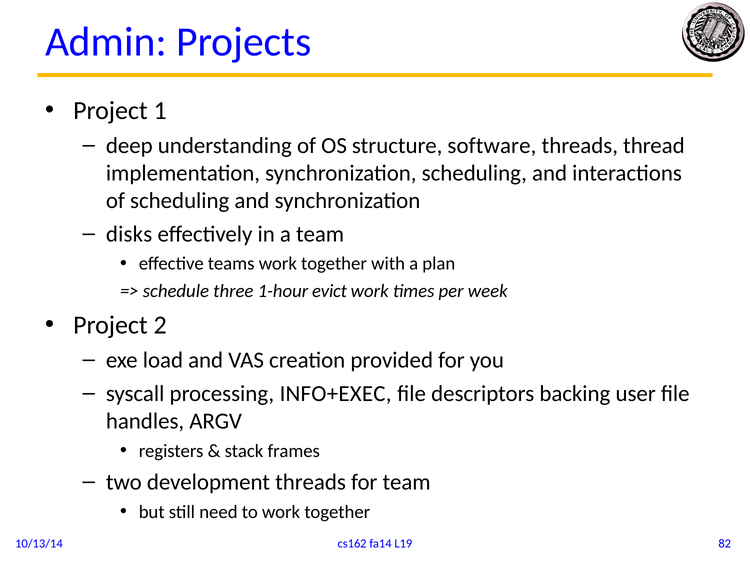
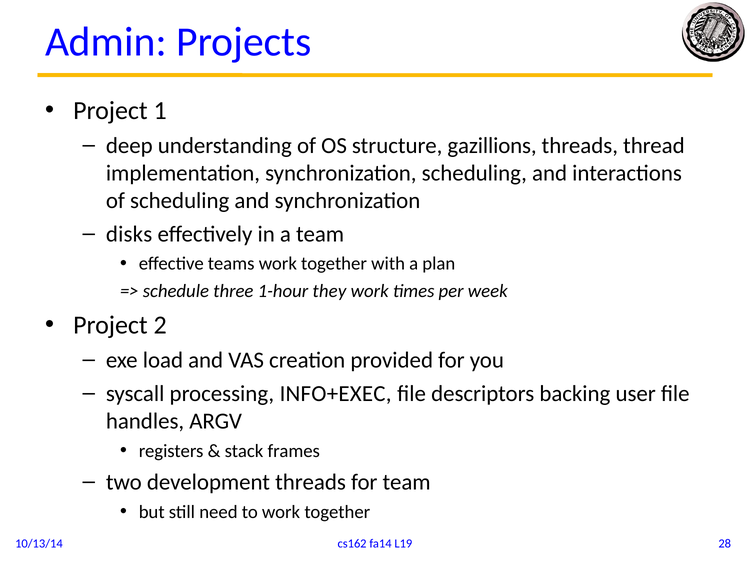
software: software -> gazillions (492, 145)
evict: evict -> they (329, 291)
82: 82 -> 28 (725, 543)
